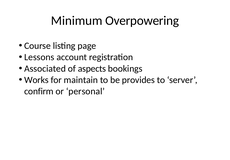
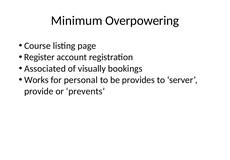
Lessons: Lessons -> Register (39, 57)
aspects: aspects -> visually (92, 68)
maintain: maintain -> personal (81, 80)
confirm: confirm -> provide (39, 91)
personal: personal -> prevents (85, 91)
